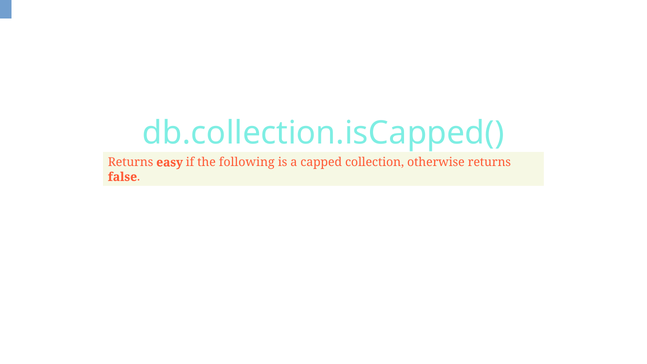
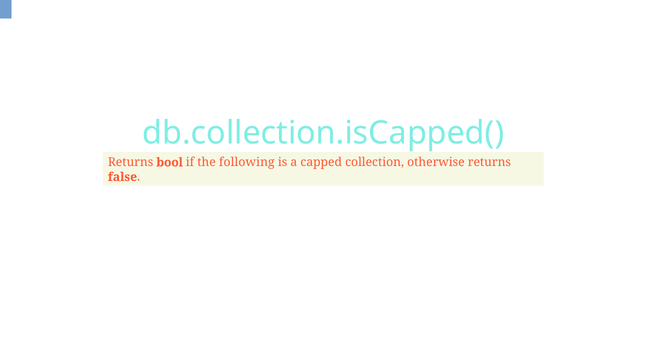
easy: easy -> bool (170, 162)
